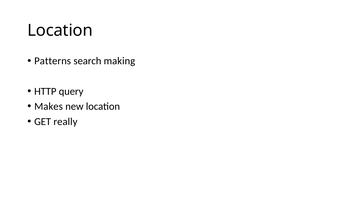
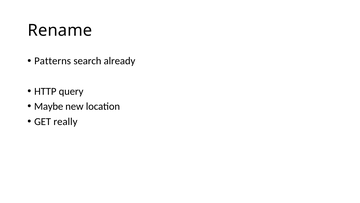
Location: Location -> Rename (60, 30)
making: making -> already (119, 61)
Makes: Makes -> Maybe (49, 106)
